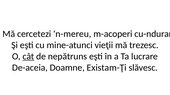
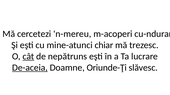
vieţii: vieţii -> chiar (104, 45)
De-aceia underline: none -> present (30, 68)
Existam-Ţi: Existam-Ţi -> Oriunde-Ţi (107, 68)
